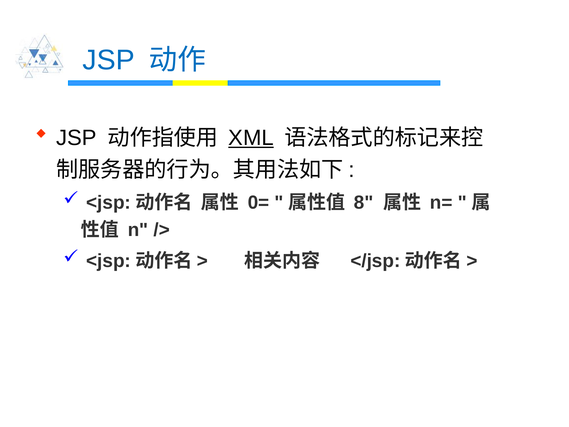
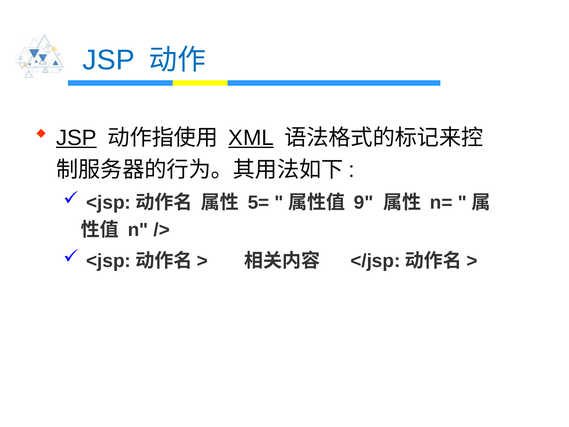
JSP underline: none -> present (76, 138)
0=: 0= -> 5= (259, 202)
8: 8 -> 9 (364, 202)
